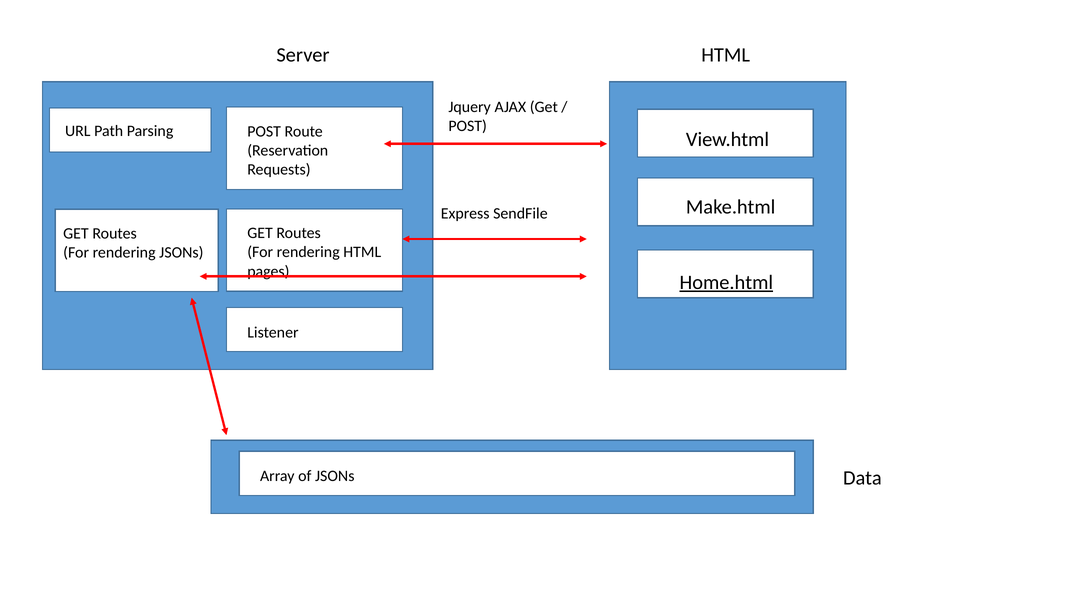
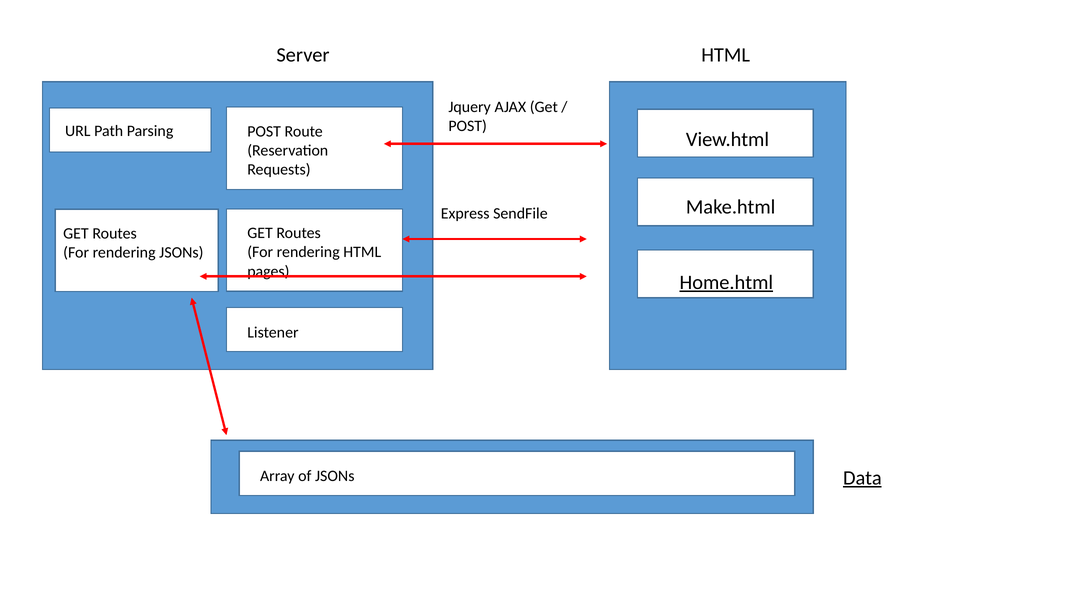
Data underline: none -> present (862, 478)
